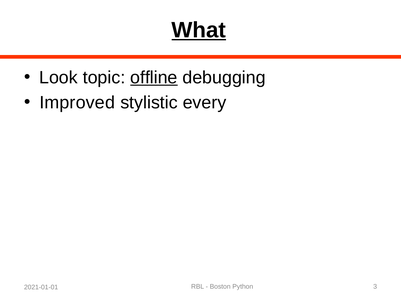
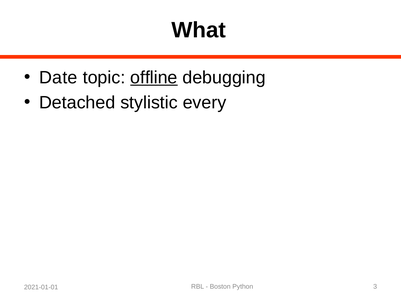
What underline: present -> none (199, 30)
Look: Look -> Date (58, 77)
Improved: Improved -> Detached (77, 102)
